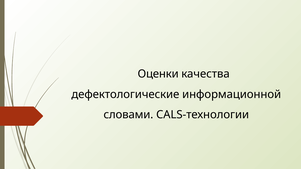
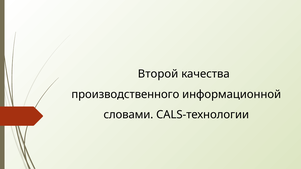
Оценки: Оценки -> Второй (158, 74)
дефектологические: дефектологические -> производственного (125, 95)
